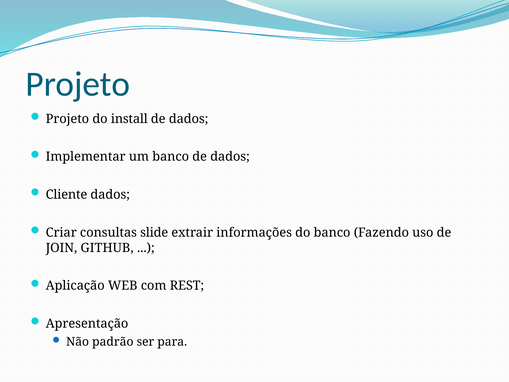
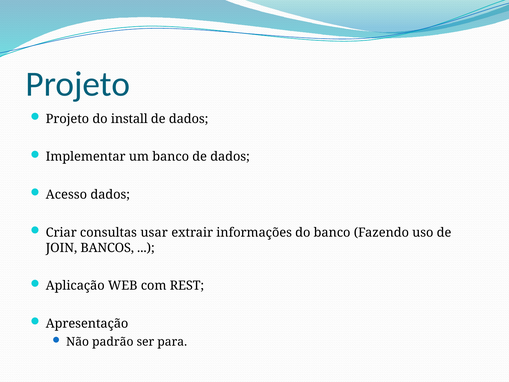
Cliente: Cliente -> Acesso (66, 195)
slide: slide -> usar (154, 232)
GITHUB: GITHUB -> BANCOS (107, 248)
